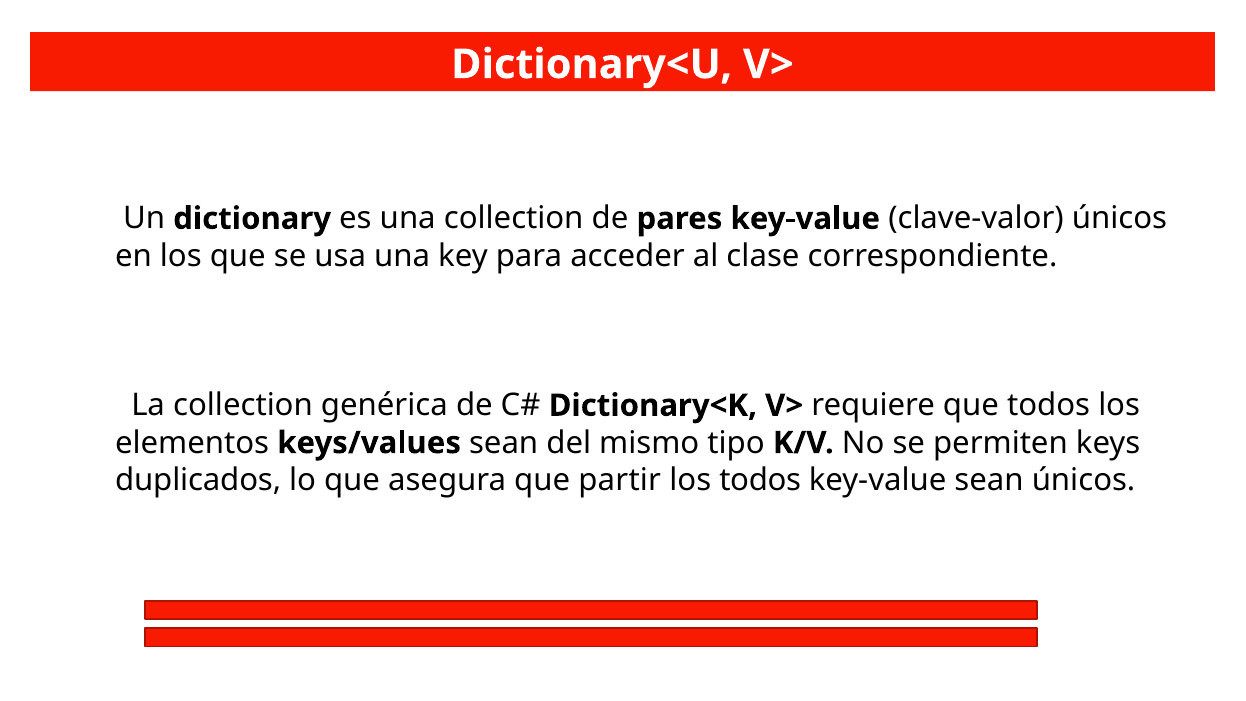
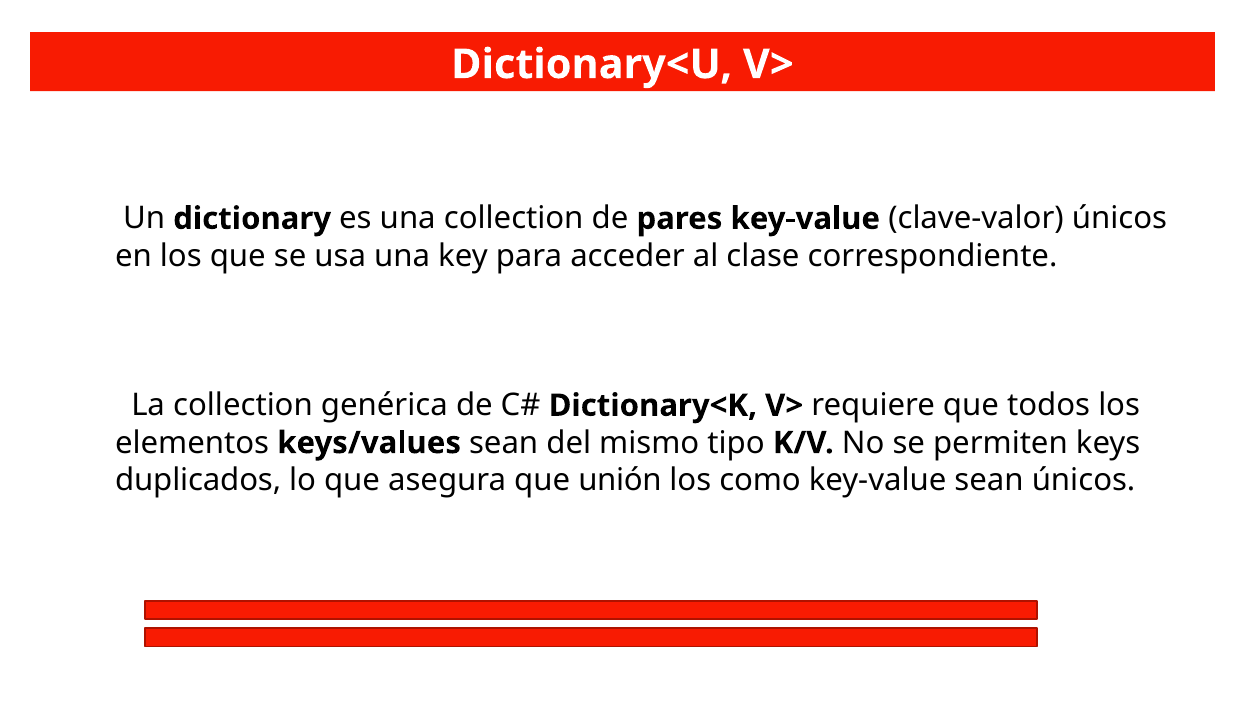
partir: partir -> unión (620, 480)
los todos: todos -> como (760, 480)
